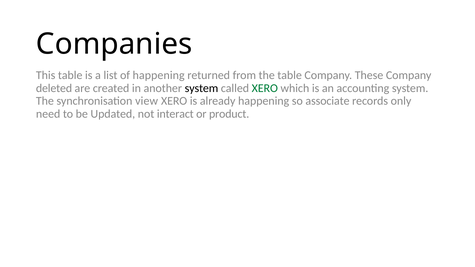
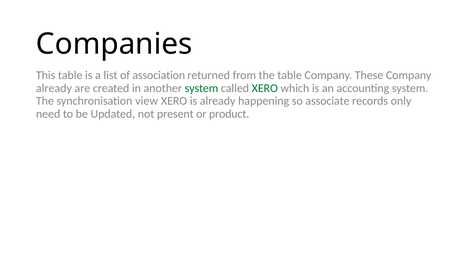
of happening: happening -> association (159, 75)
deleted: deleted -> already (54, 88)
system colour: black -> green (201, 88)
interact: interact -> present (175, 114)
